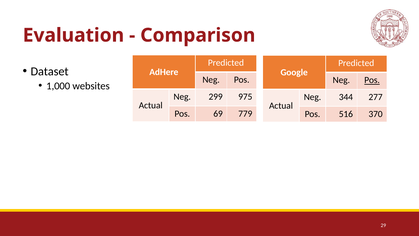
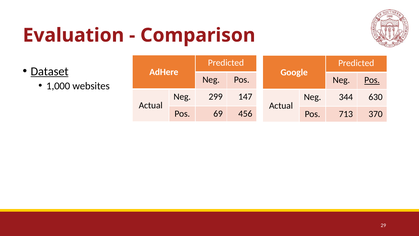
Dataset underline: none -> present (50, 71)
975: 975 -> 147 (245, 97)
277: 277 -> 630 (376, 97)
779: 779 -> 456 (245, 114)
516: 516 -> 713 (346, 114)
